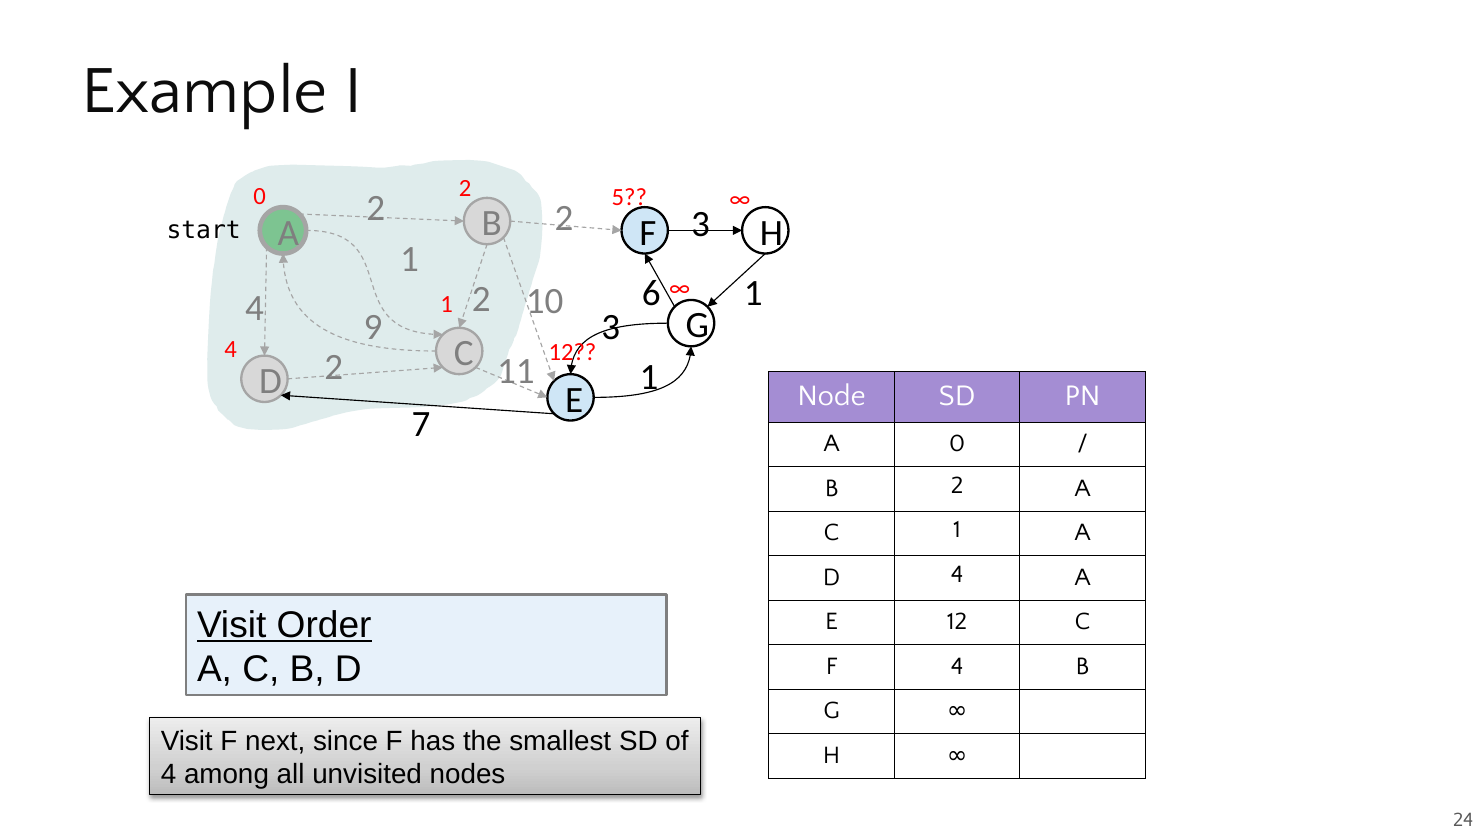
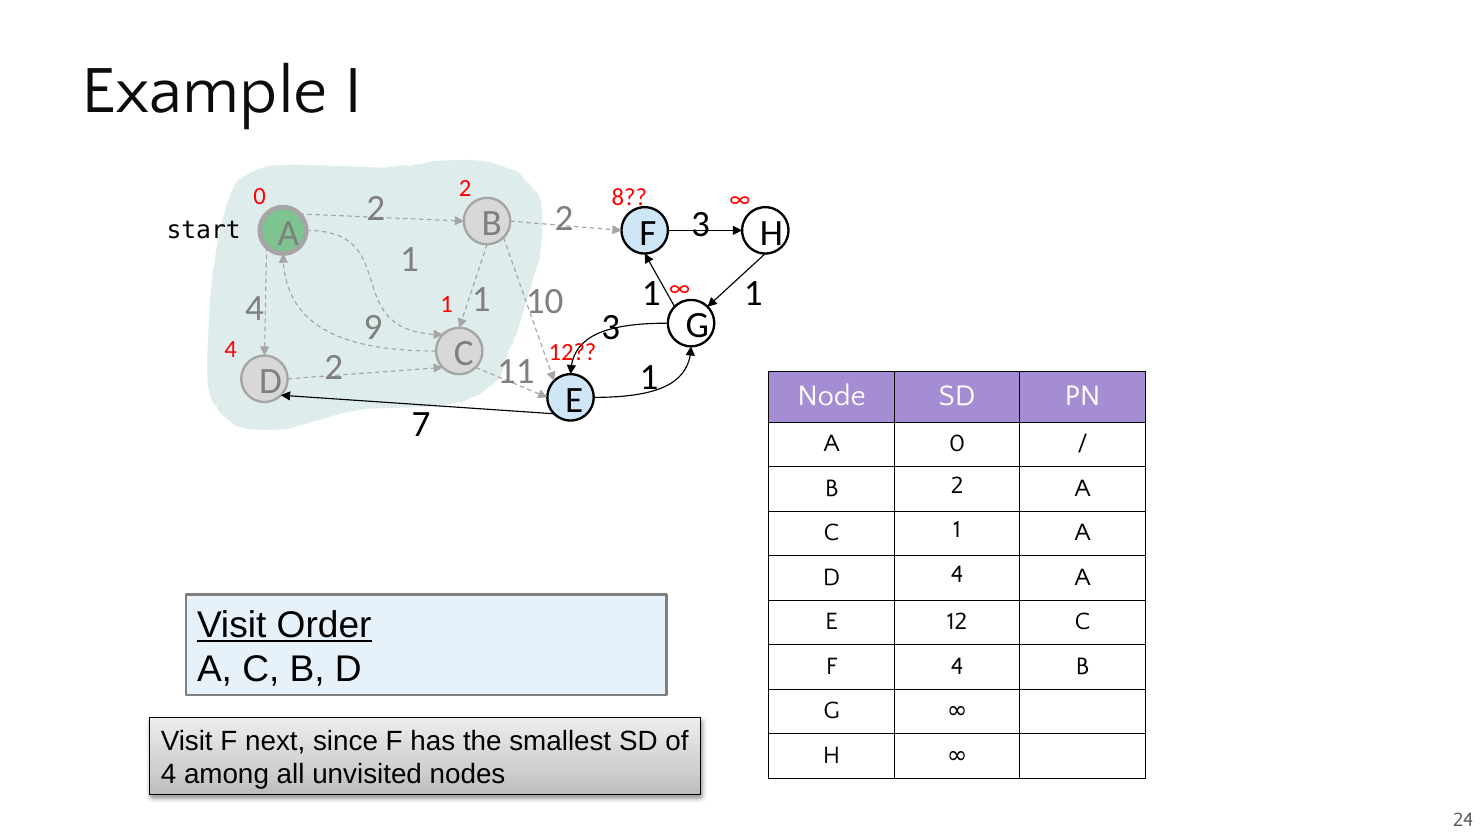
5: 5 -> 8 (629, 197)
10 6: 6 -> 1 (651, 293)
4 2: 2 -> 1 (481, 299)
